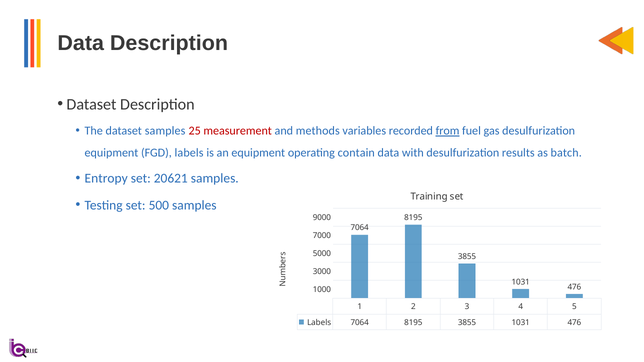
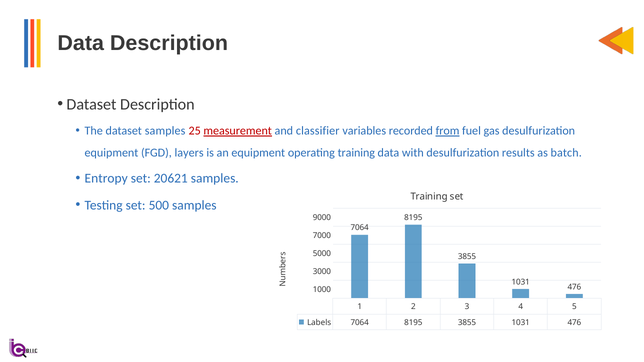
measurement underline: none -> present (238, 131)
methods: methods -> classifier (318, 131)
FGD labels: labels -> layers (189, 153)
operating contain: contain -> training (356, 153)
